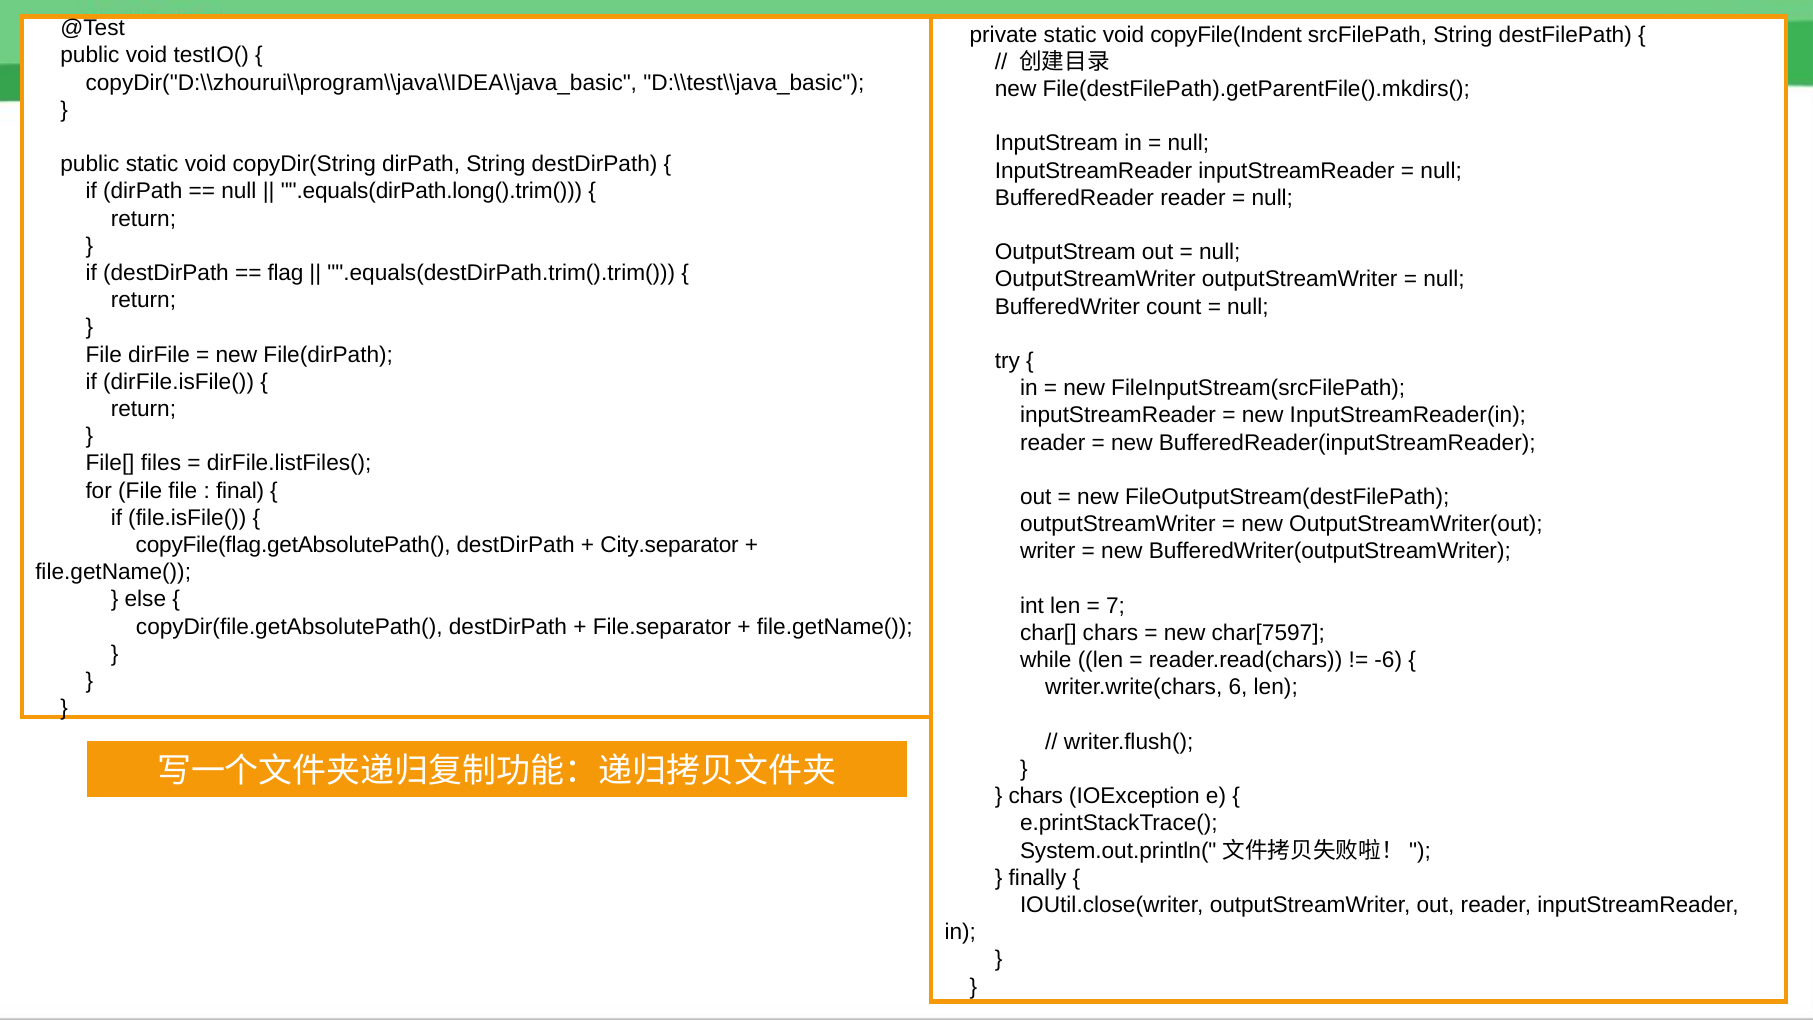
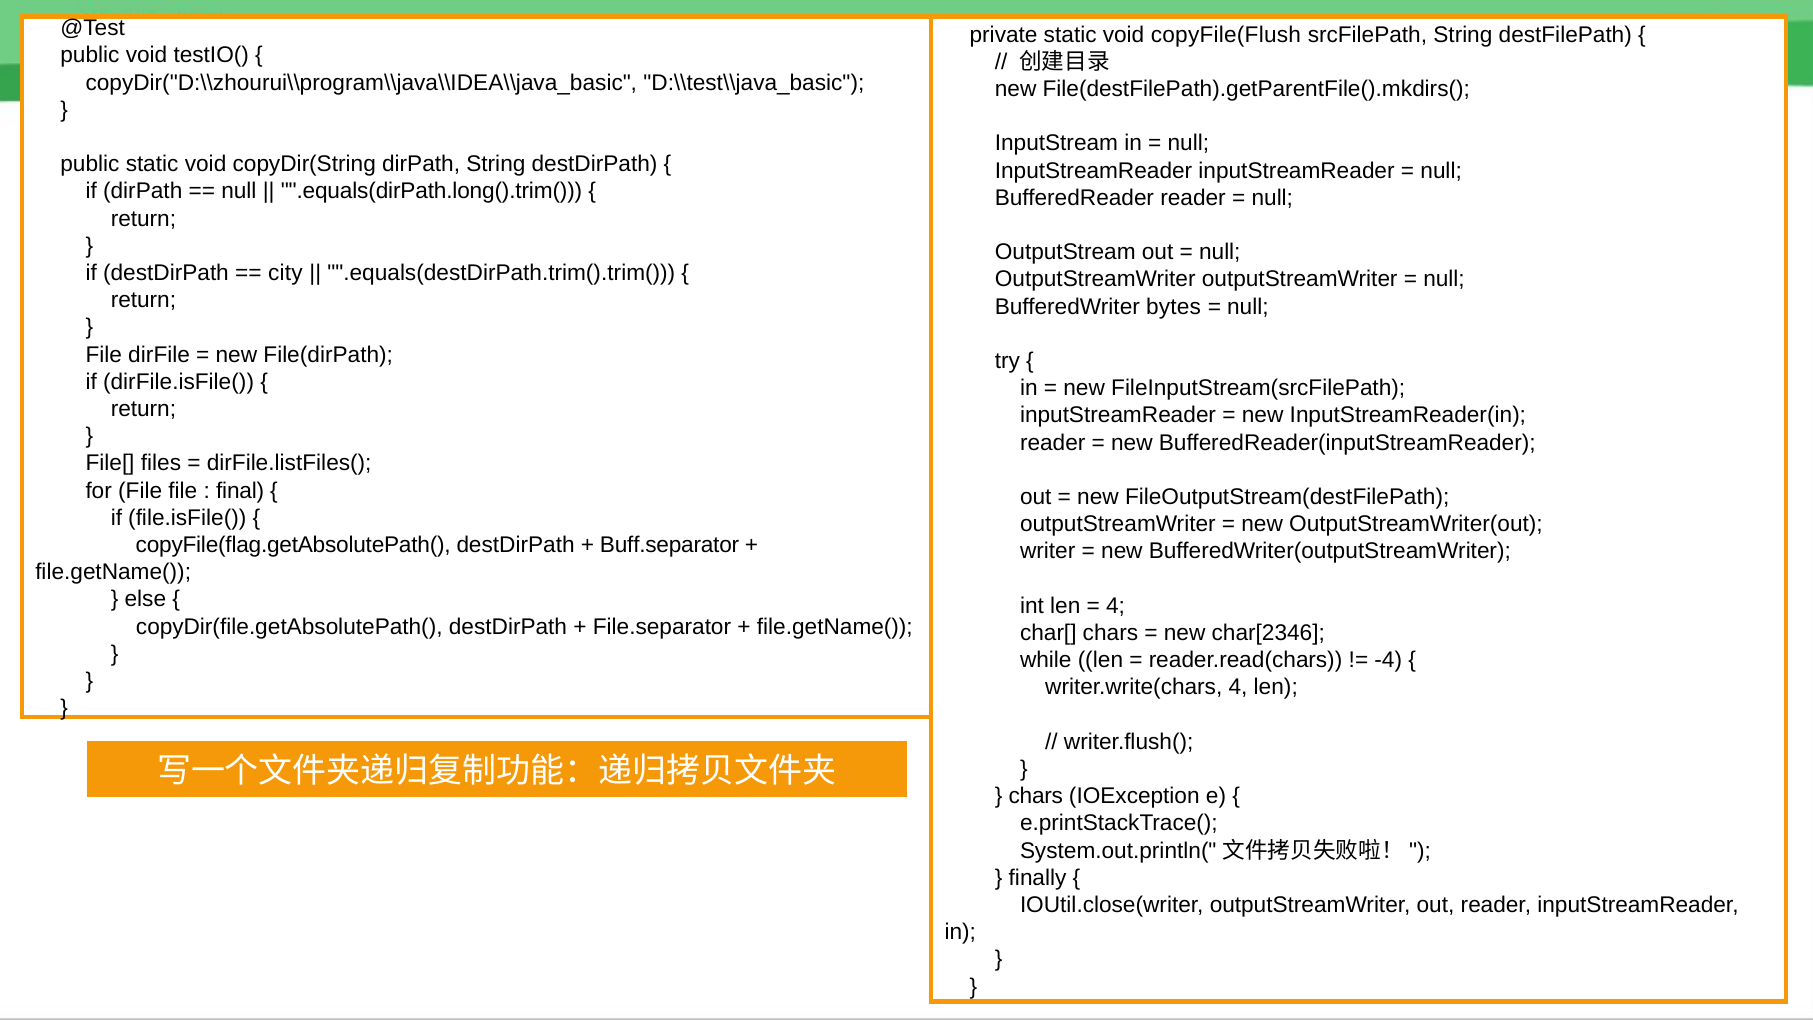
copyFile(Indent: copyFile(Indent -> copyFile(Flush (1226, 35)
flag: flag -> city (285, 273)
count: count -> bytes (1174, 307)
City.separator: City.separator -> Buff.separator (670, 545)
7: 7 -> 4 (1115, 606)
char[7597: char[7597 -> char[2346 (1268, 633)
-6: -6 -> -4 (1388, 660)
writer.write(chars 6: 6 -> 4 (1238, 687)
